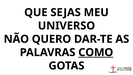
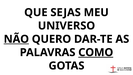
NÃO underline: none -> present (16, 39)
